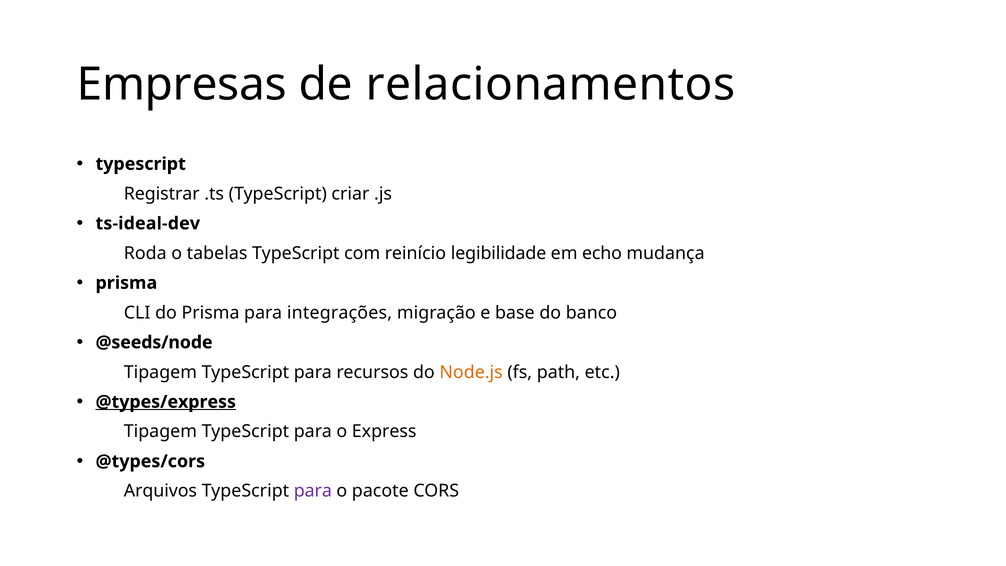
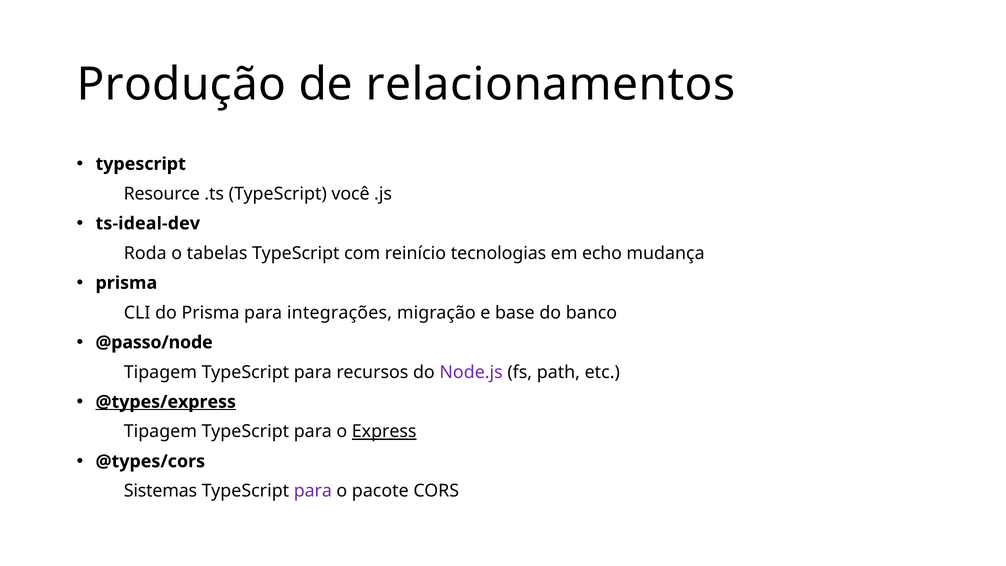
Empresas: Empresas -> Produção (182, 85)
Registrar: Registrar -> Resource (162, 194)
criar: criar -> você (351, 194)
legibilidade: legibilidade -> tecnologias (499, 253)
@seeds/node: @seeds/node -> @passo/node (154, 342)
Node.js colour: orange -> purple (471, 372)
Express underline: none -> present (384, 432)
Arquivos: Arquivos -> Sistemas (160, 491)
